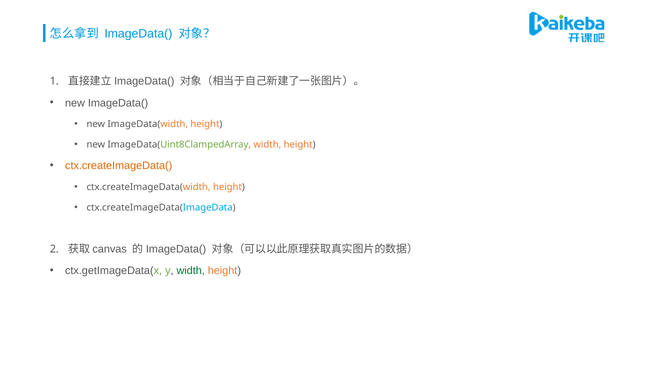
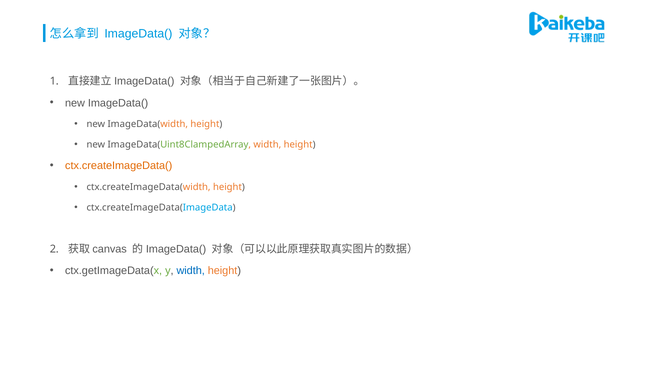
width colour: green -> blue (191, 271)
